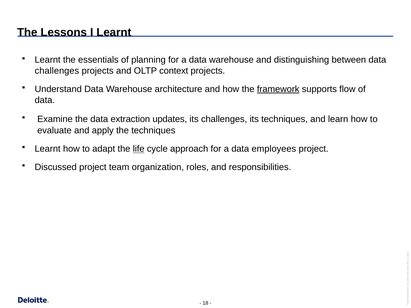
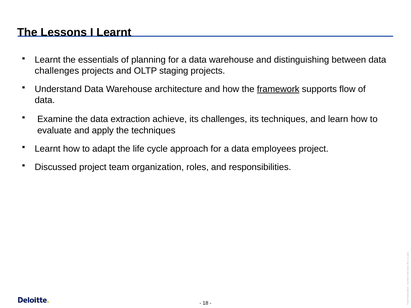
context: context -> staging (174, 71)
updates: updates -> achieve (170, 119)
life underline: present -> none (139, 149)
